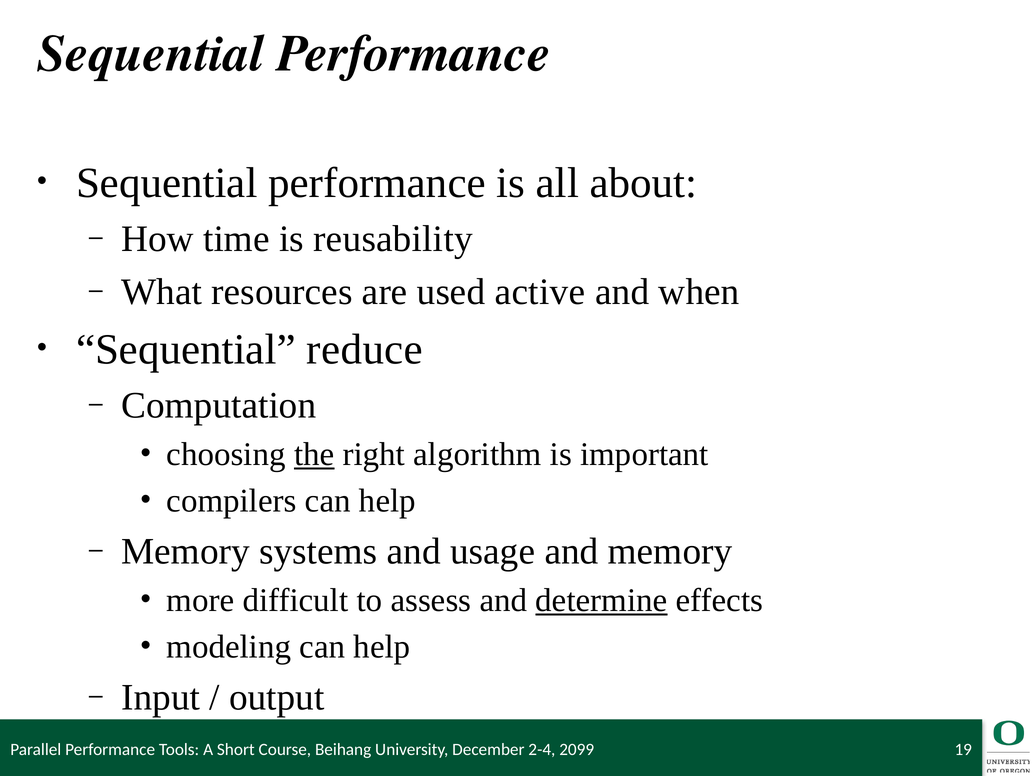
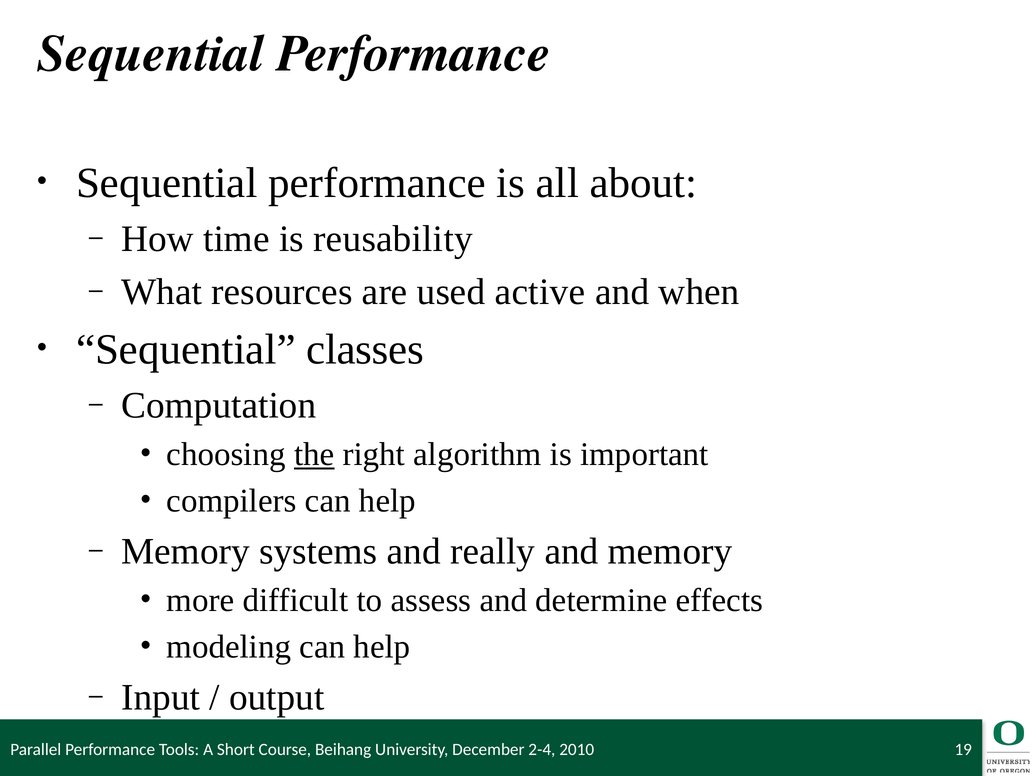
reduce: reduce -> classes (365, 349)
usage: usage -> really (493, 551)
determine underline: present -> none (601, 600)
2099: 2099 -> 2010 (577, 749)
